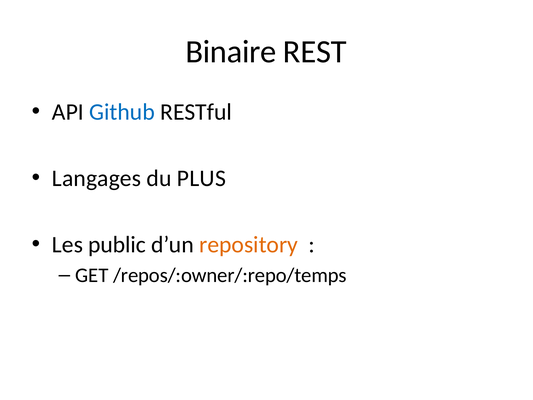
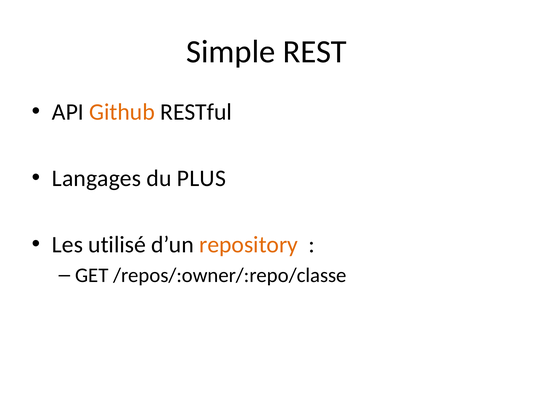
Binaire: Binaire -> Simple (231, 52)
Github colour: blue -> orange (122, 112)
public: public -> utilisé (117, 245)
/repos/:owner/:repo/temps: /repos/:owner/:repo/temps -> /repos/:owner/:repo/classe (230, 275)
